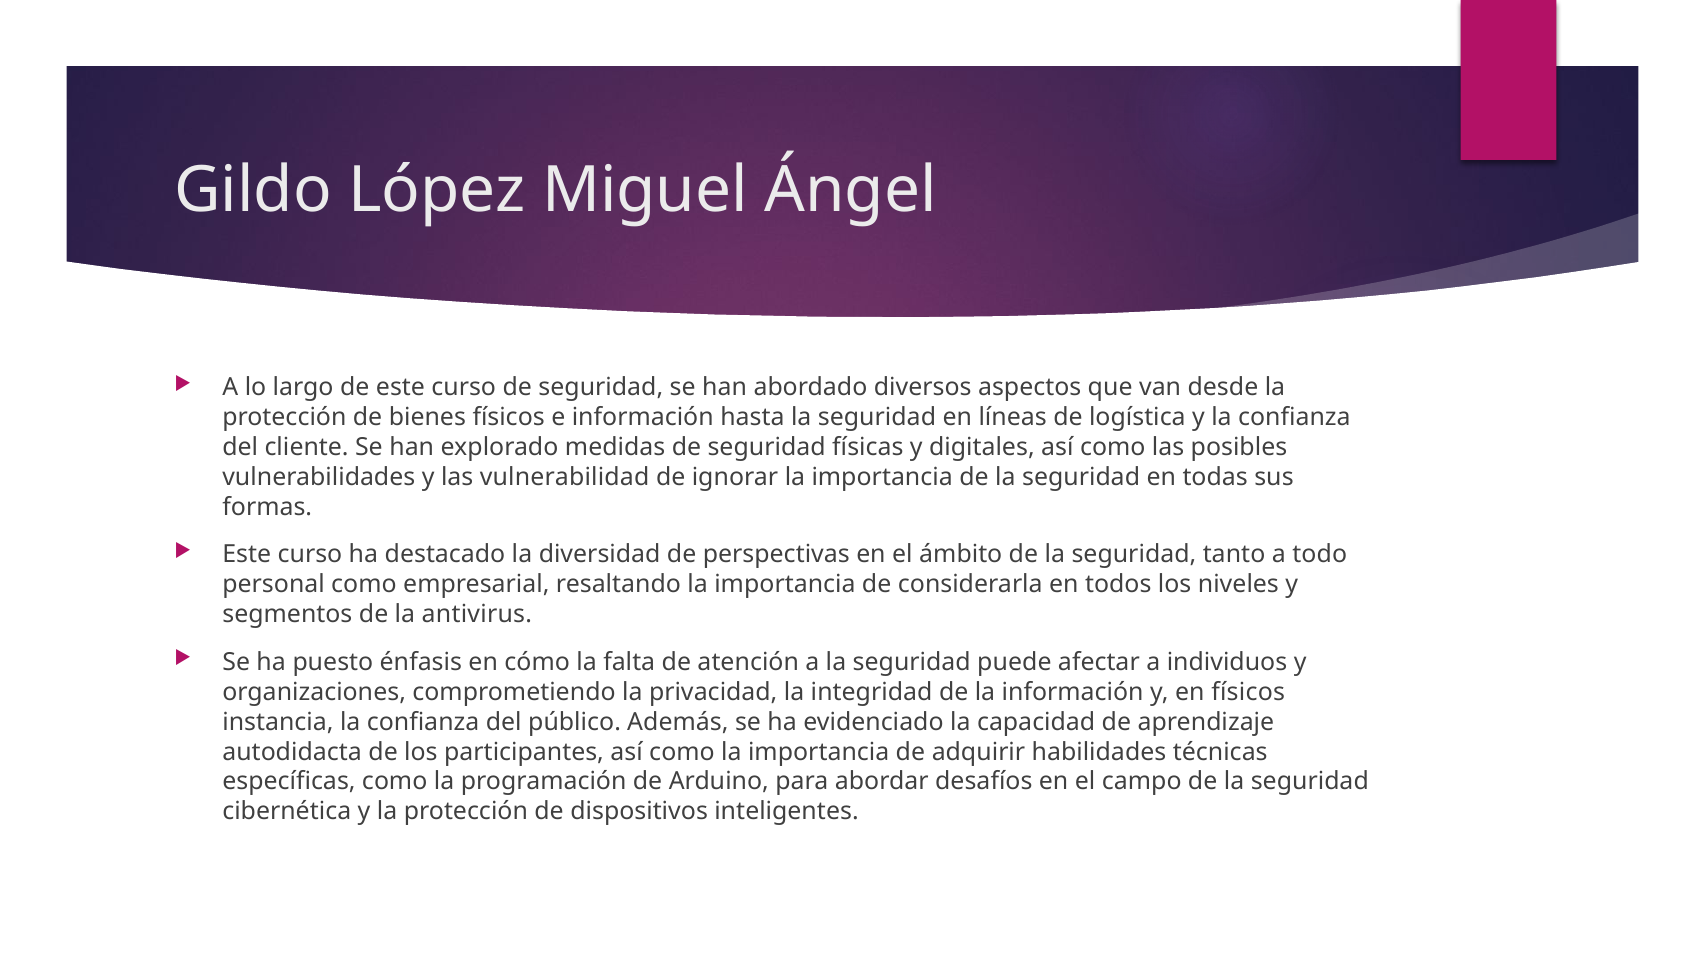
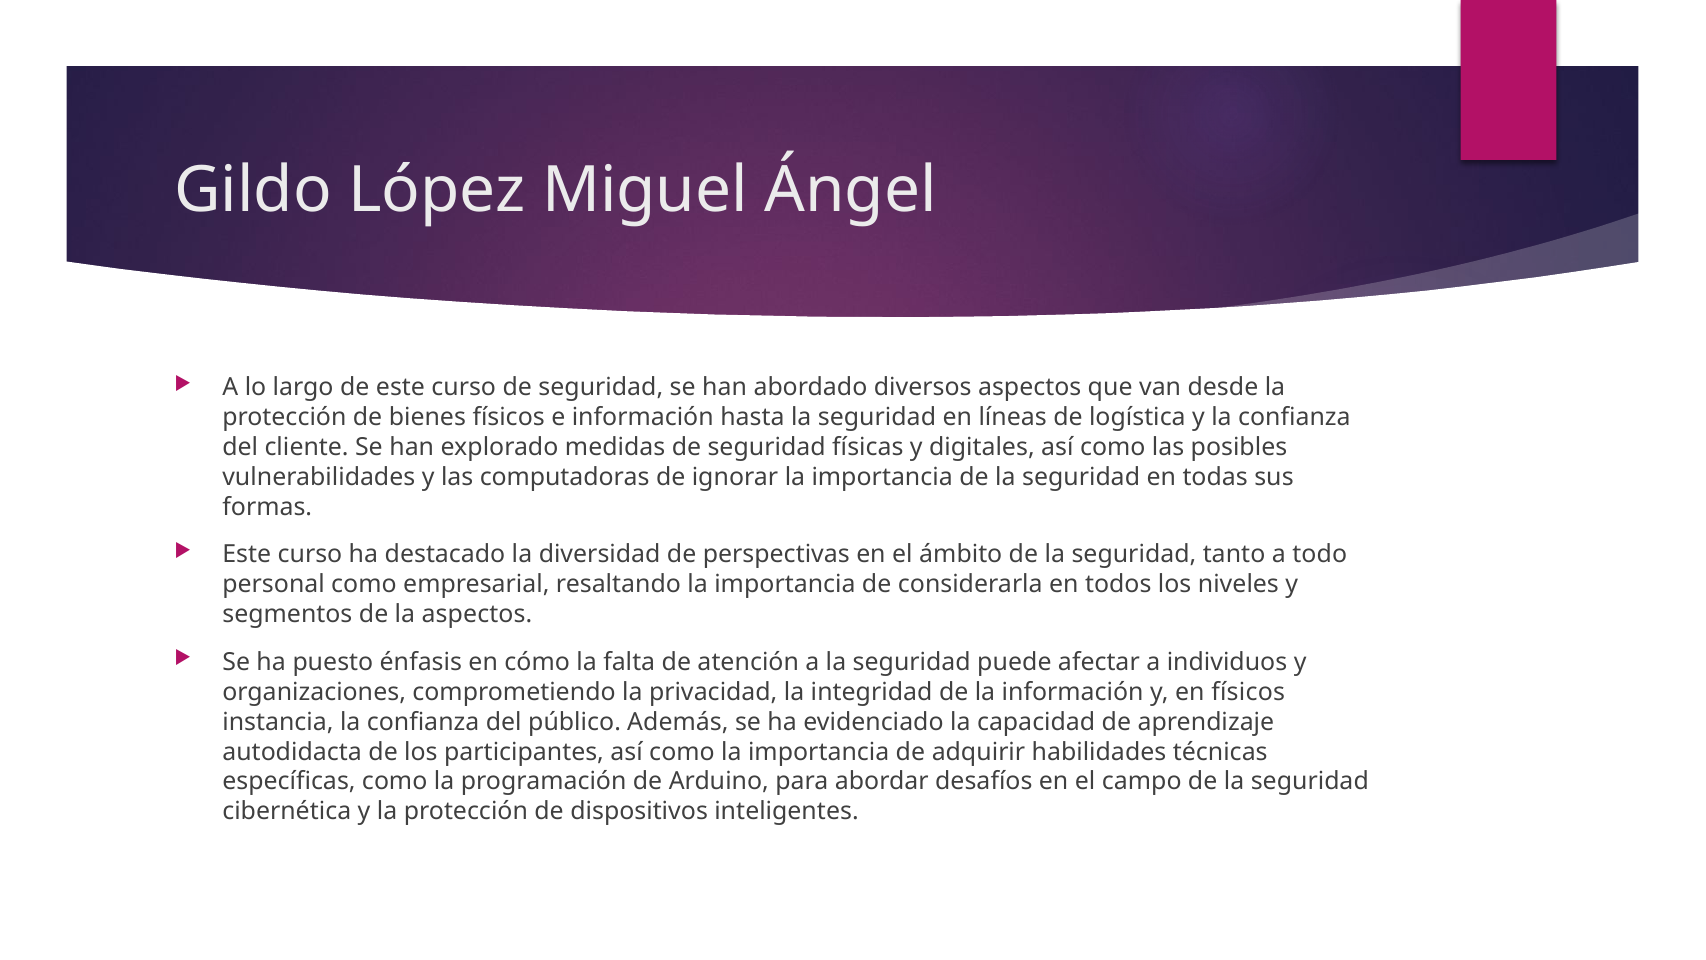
vulnerabilidad: vulnerabilidad -> computadoras (565, 477)
la antivirus: antivirus -> aspectos (477, 614)
